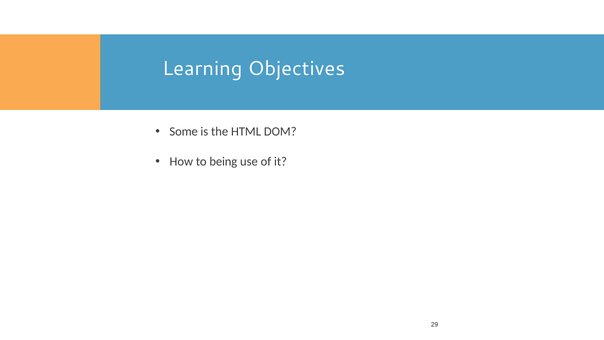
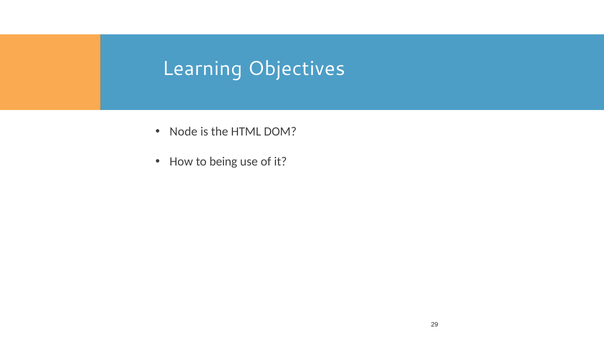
Some: Some -> Node (184, 131)
